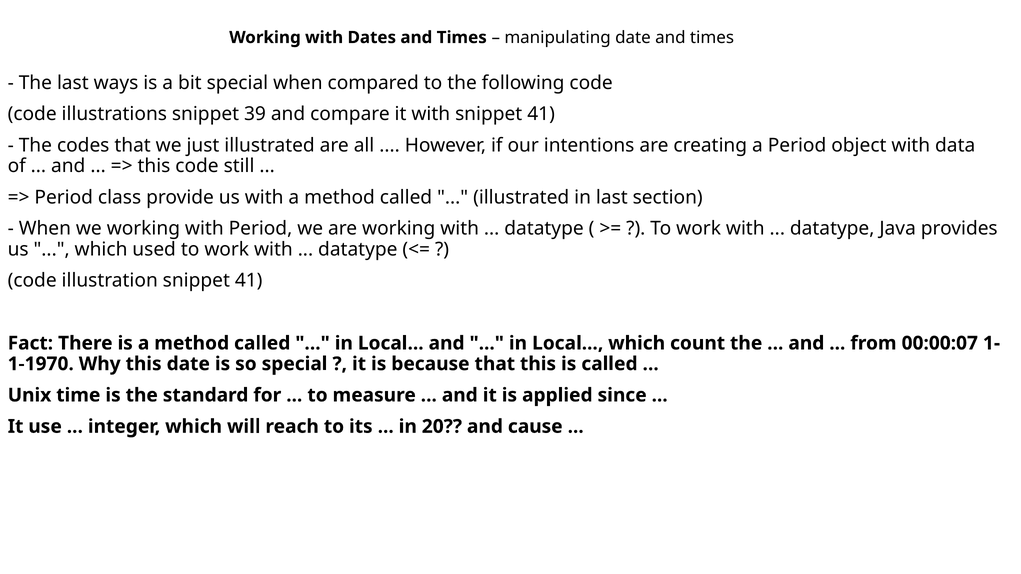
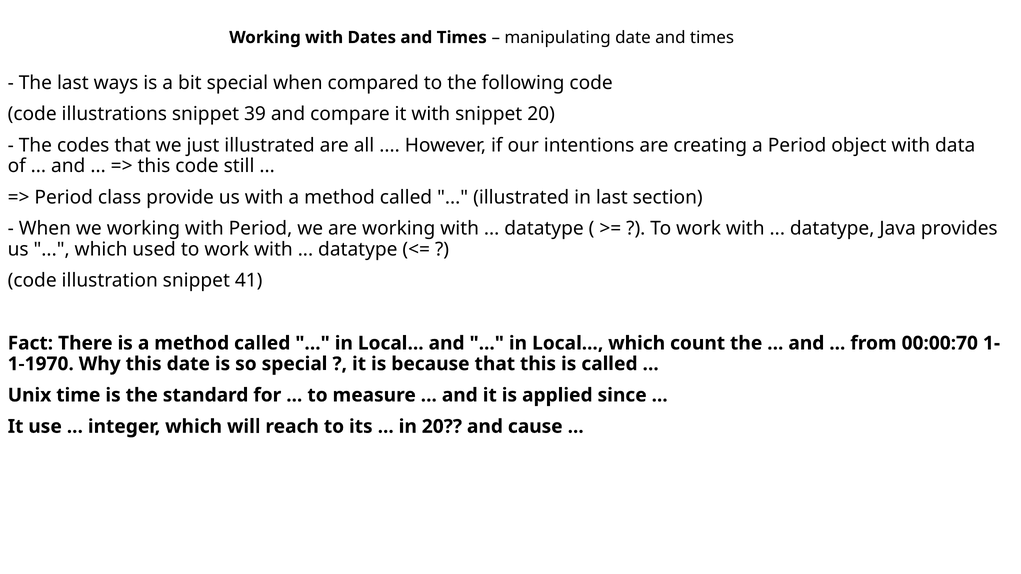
with snippet 41: 41 -> 20 (541, 114)
00:00:07: 00:00:07 -> 00:00:70 (940, 343)
